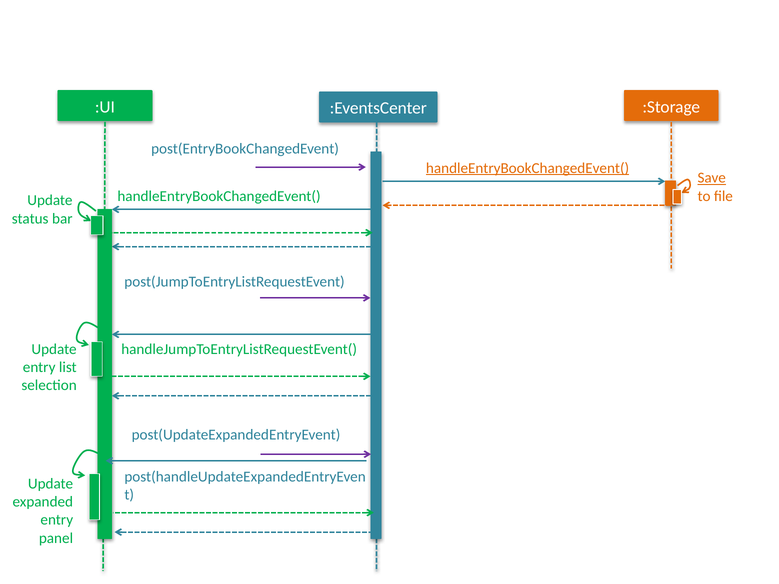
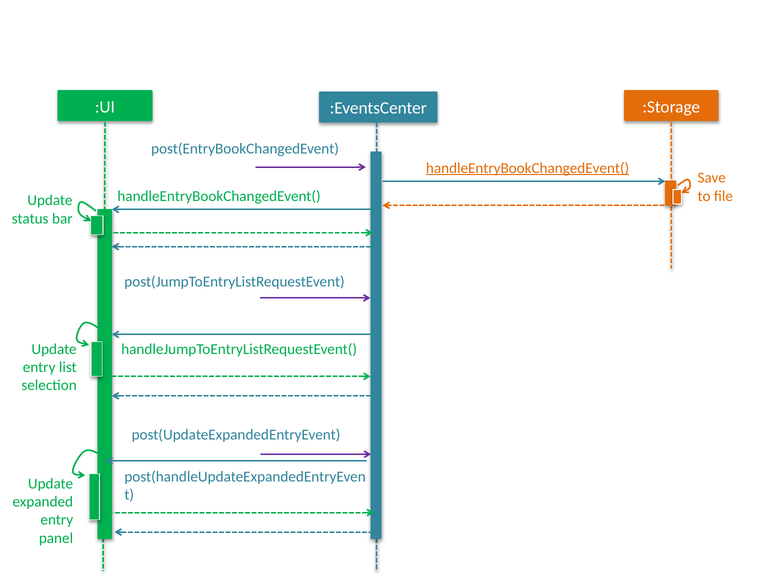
Save underline: present -> none (712, 178)
